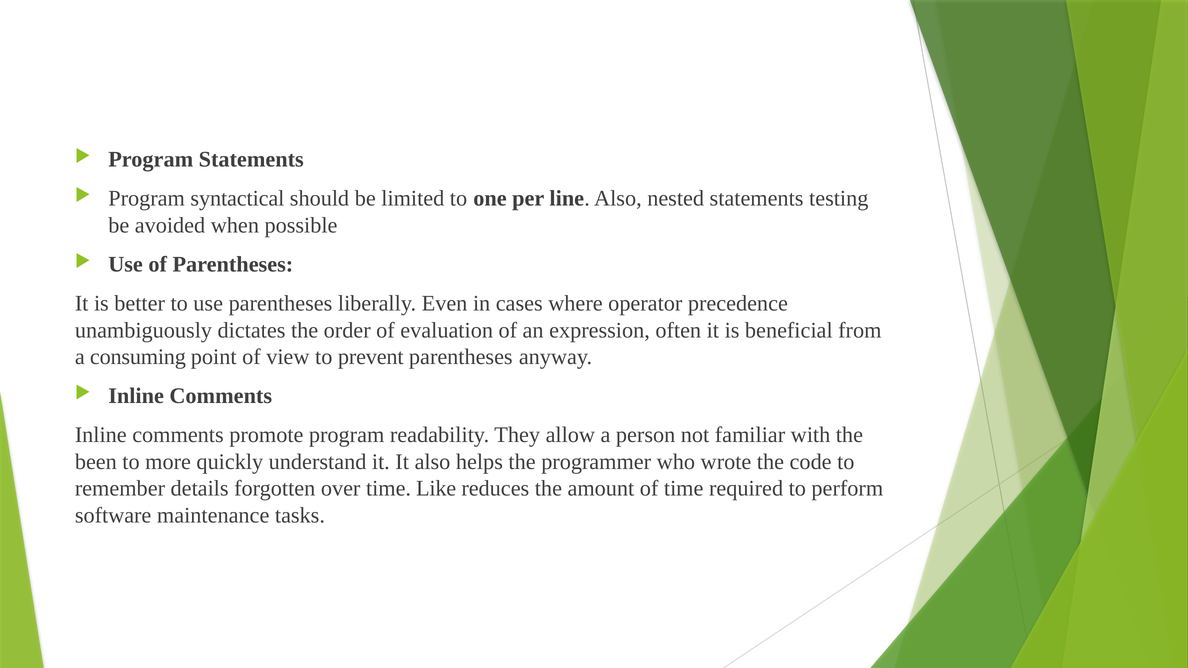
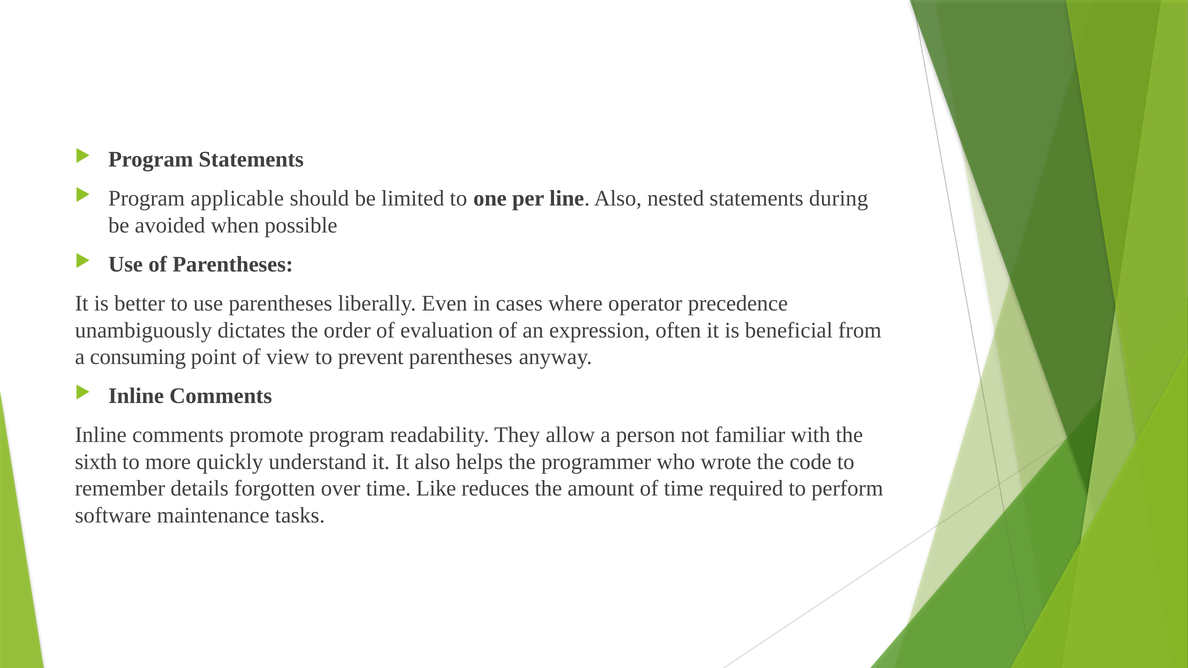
syntactical: syntactical -> applicable (237, 199)
testing: testing -> during (839, 199)
been: been -> sixth (96, 462)
